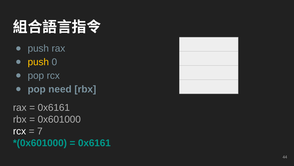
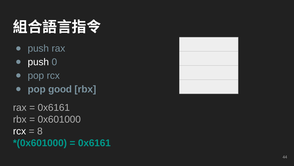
push colour: yellow -> white (38, 62)
need: need -> good (60, 89)
7: 7 -> 8 (40, 131)
